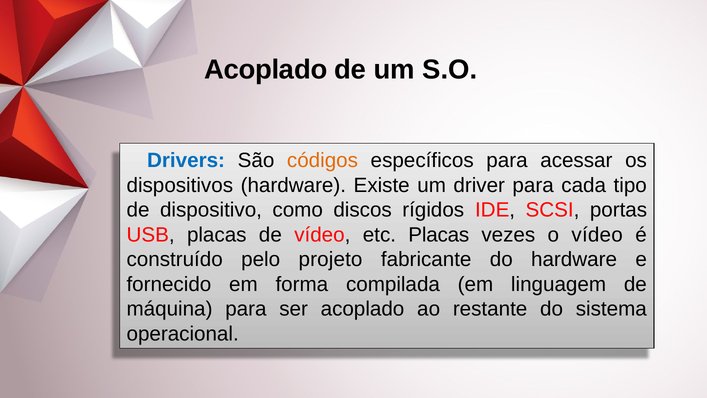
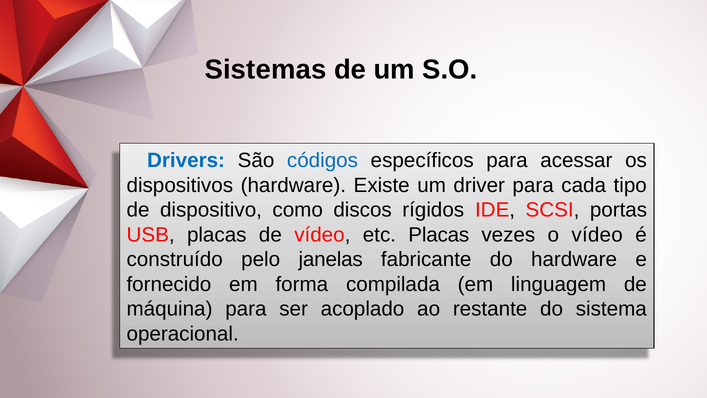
Acoplado: Acoplado -> Sistemas (265, 70)
códigos colour: orange -> blue (322, 161)
projeto: projeto -> janelas (331, 259)
